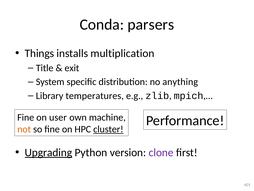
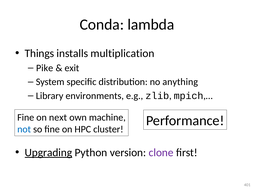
parsers: parsers -> lambda (151, 25)
Title: Title -> Pike (45, 68)
temperatures: temperatures -> environments (95, 96)
user: user -> next (58, 117)
not colour: orange -> blue (24, 129)
cluster underline: present -> none (108, 129)
